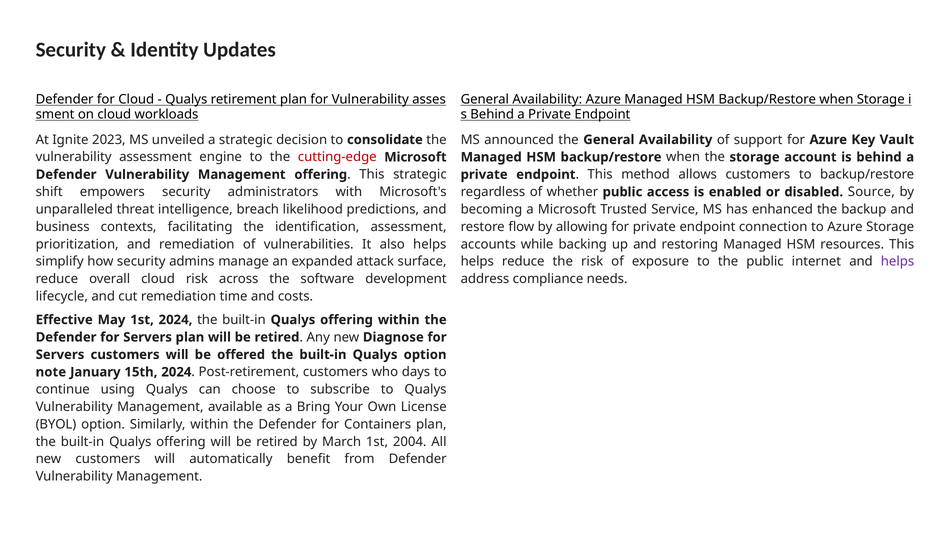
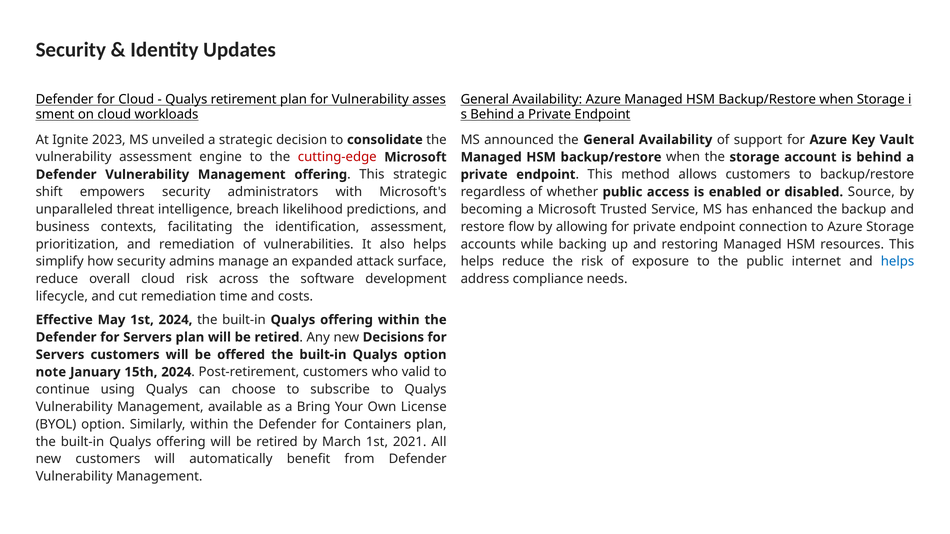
helps colour: purple -> blue (898, 262)
Diagnose: Diagnose -> Decisions (393, 337)
days: days -> valid (416, 372)
2004: 2004 -> 2021 (410, 442)
